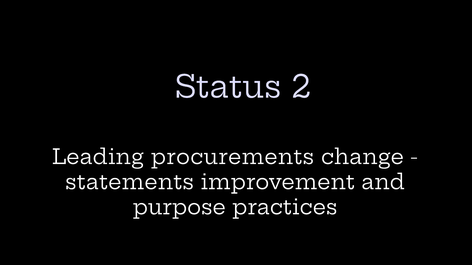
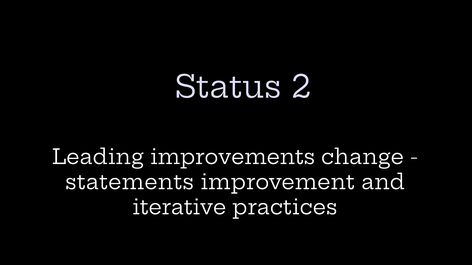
procurements: procurements -> improvements (233, 157)
purpose: purpose -> iterative (179, 208)
